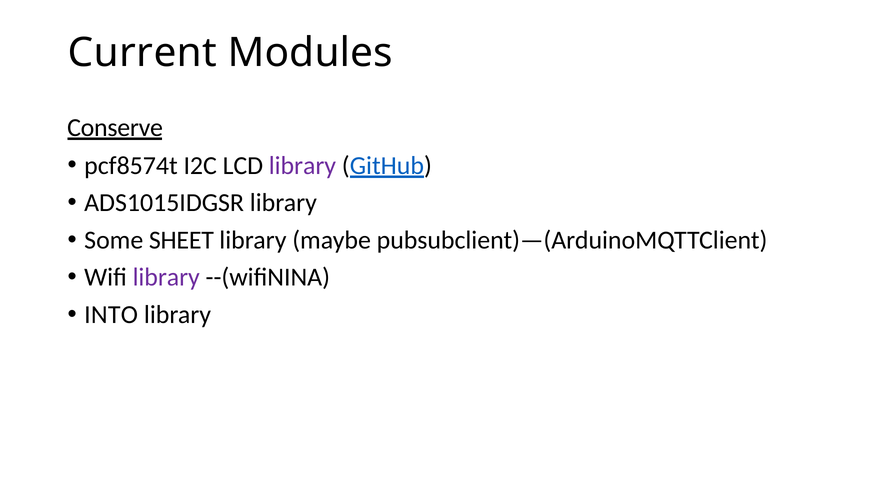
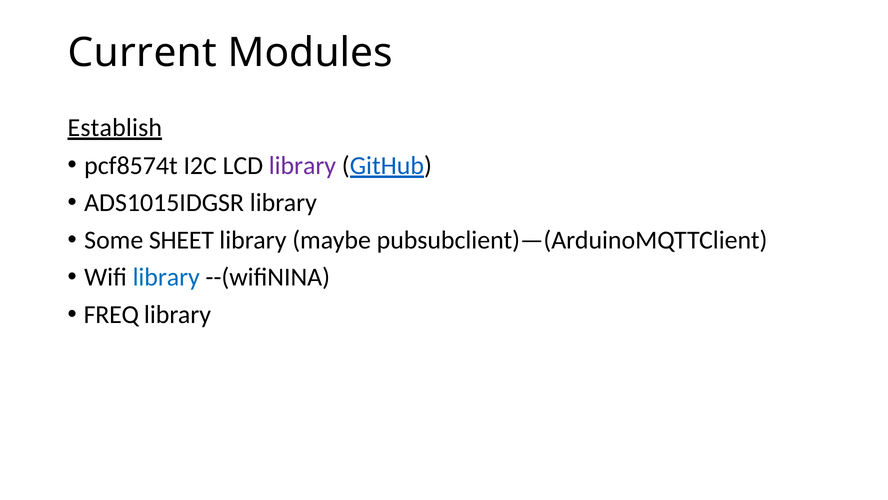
Conserve: Conserve -> Establish (115, 128)
library colour: purple -> blue (166, 277)
INTO: INTO -> FREQ (111, 314)
